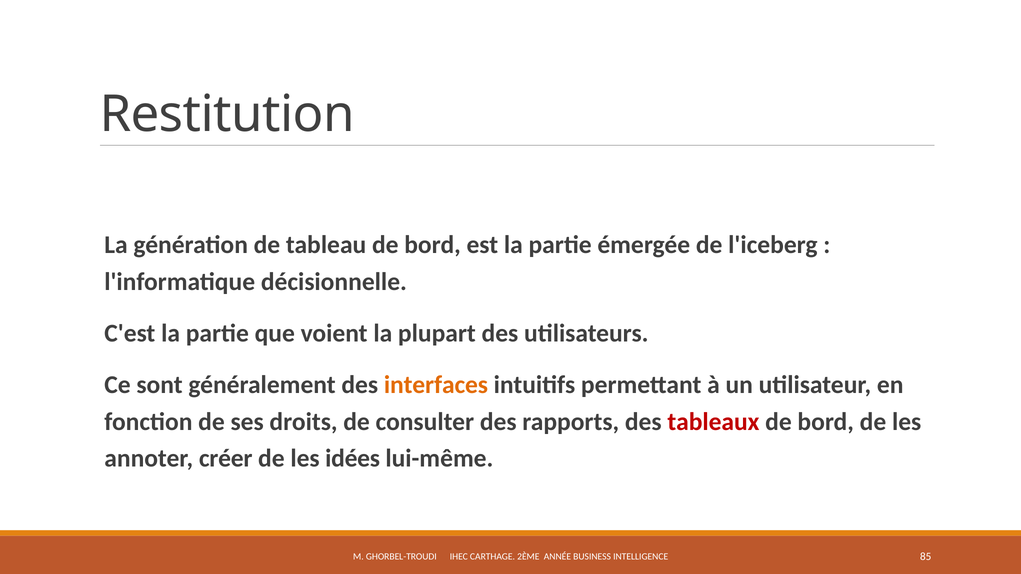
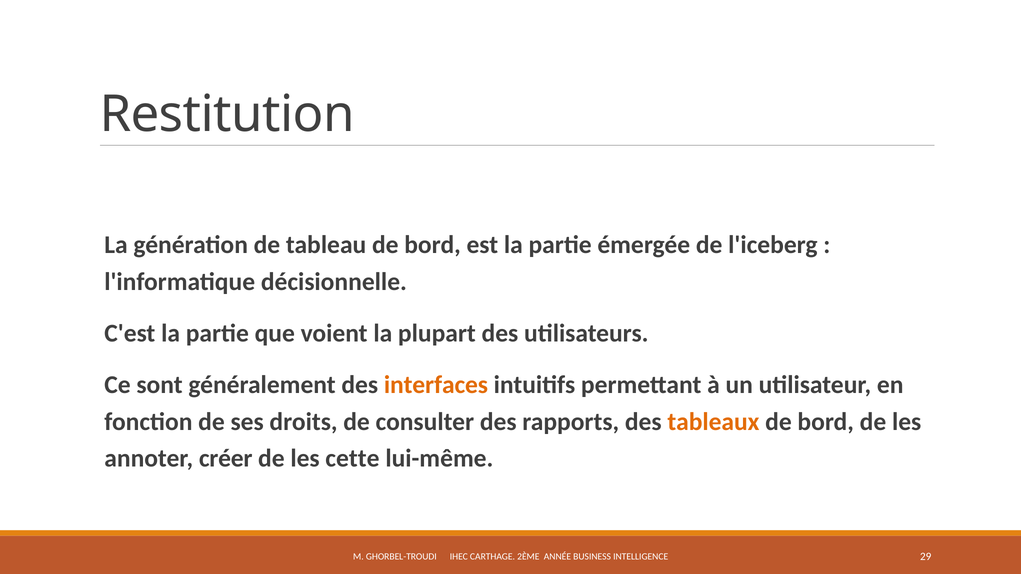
tableaux colour: red -> orange (713, 422)
idées: idées -> cette (352, 459)
85: 85 -> 29 (926, 557)
